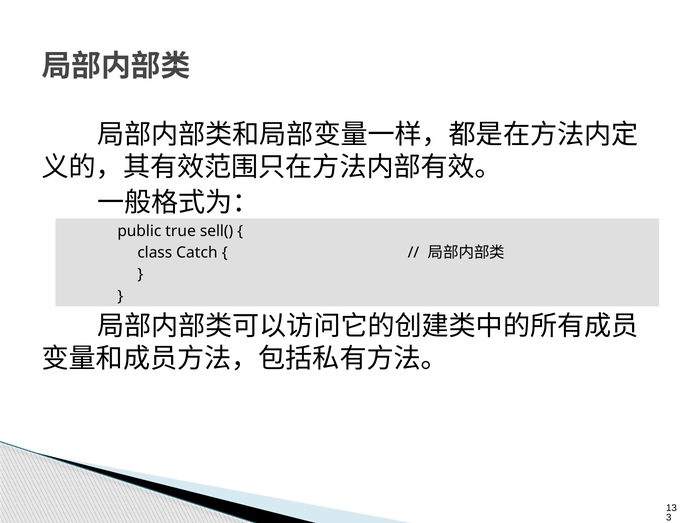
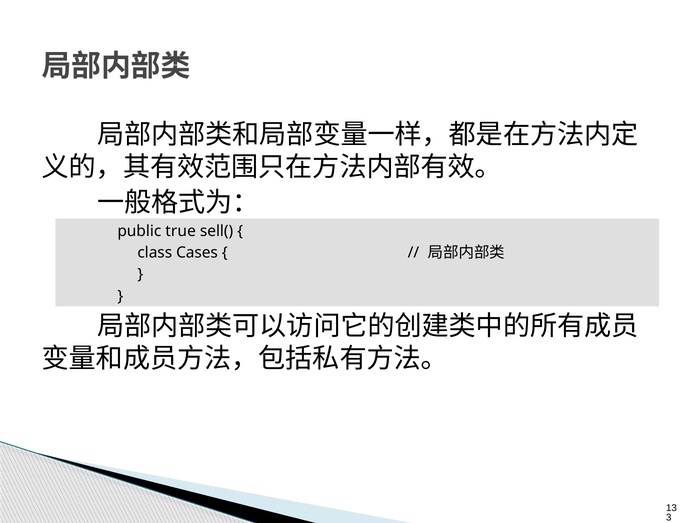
Catch: Catch -> Cases (197, 253)
